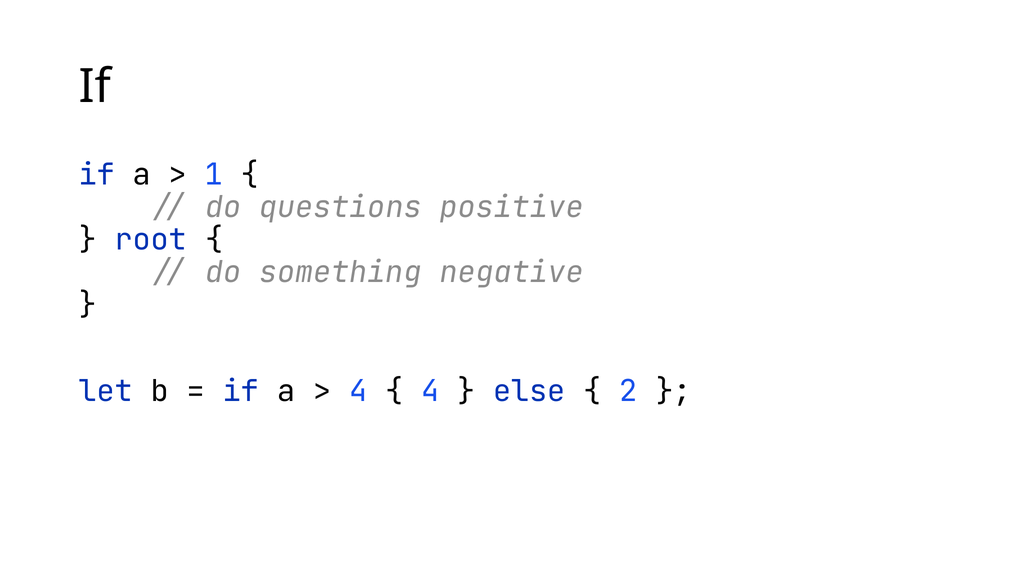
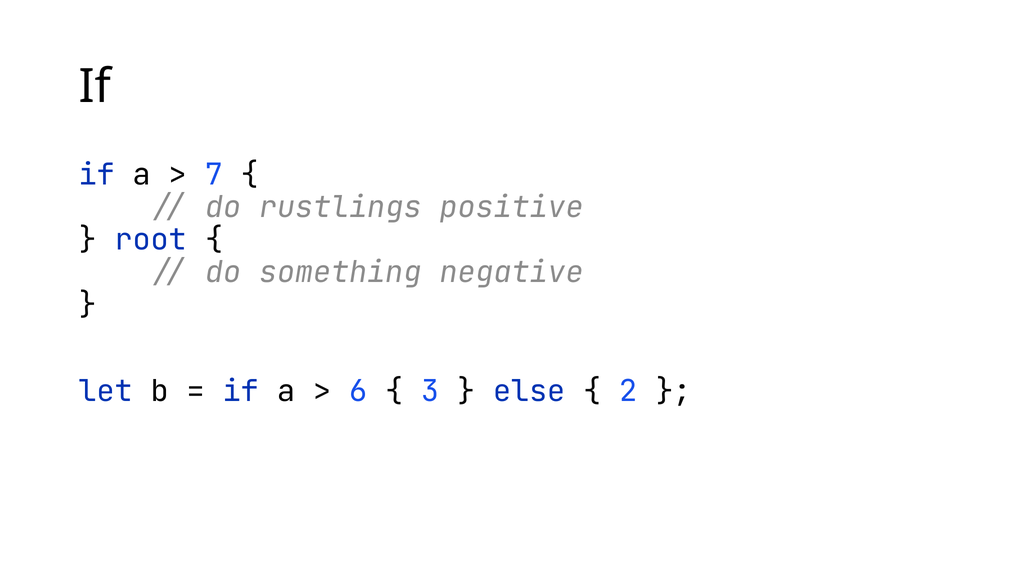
1: 1 -> 7 (214, 175)
questions: questions -> rustlings (340, 207)
4: 4 -> 6 (358, 391)
4: 4 -> 3 (430, 391)
